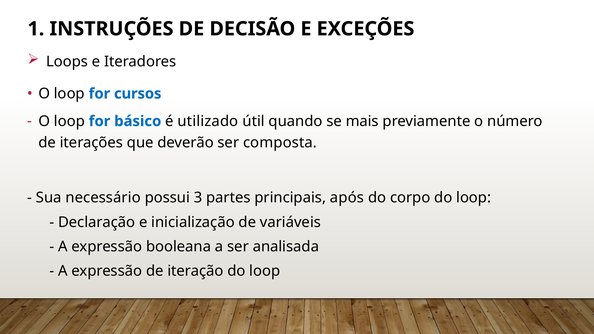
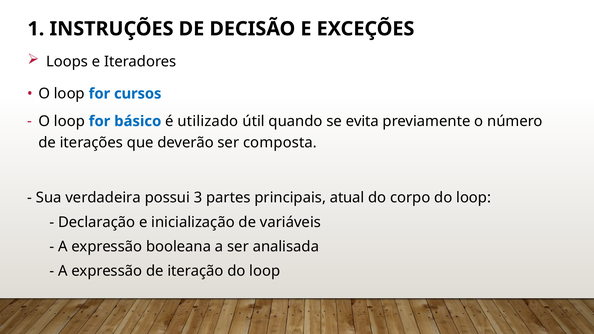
mais: mais -> evita (362, 121)
necessário: necessário -> verdadeira (103, 198)
após: após -> atual (347, 198)
